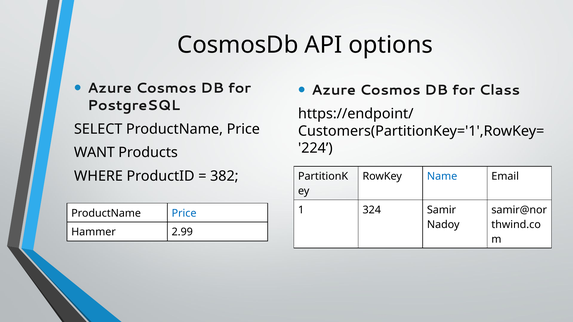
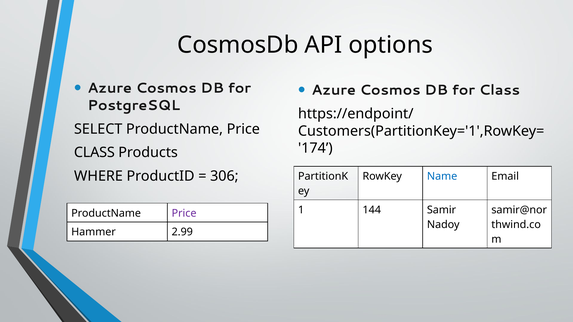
224: 224 -> 174 (315, 148)
WANT: WANT -> CLASS (94, 153)
382: 382 -> 306 (224, 176)
324: 324 -> 144 (372, 210)
Price colour: blue -> purple (184, 213)
